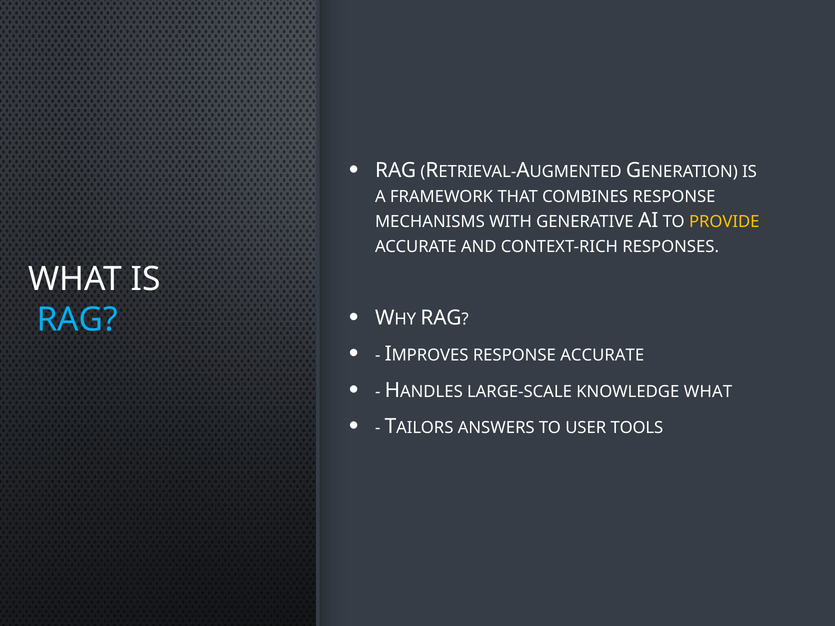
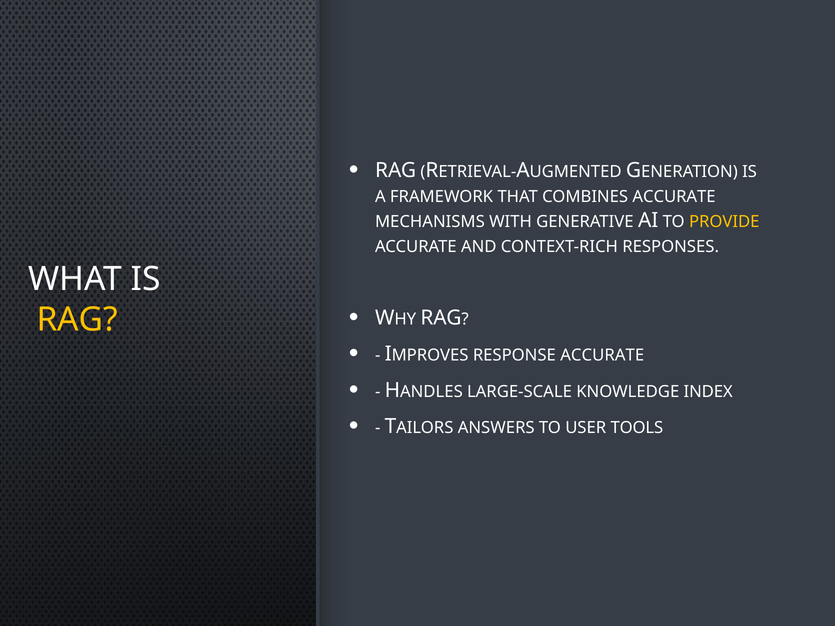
COMBINES RESPONSE: RESPONSE -> ACCURATE (674, 197)
RAG colour: light blue -> yellow (77, 320)
KNOWLEDGE WHAT: WHAT -> INDEX (708, 392)
